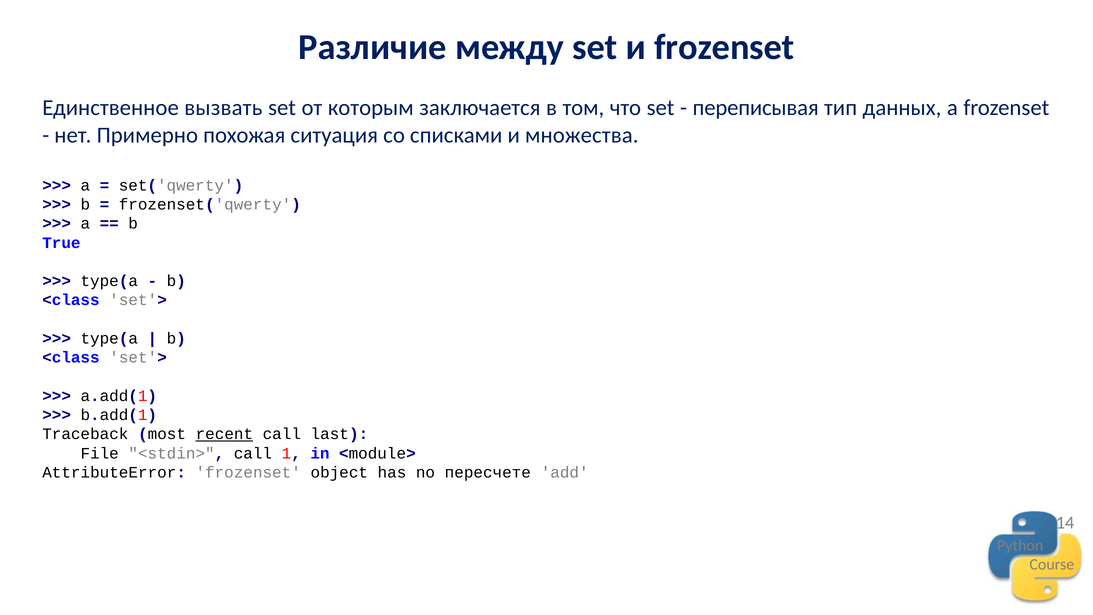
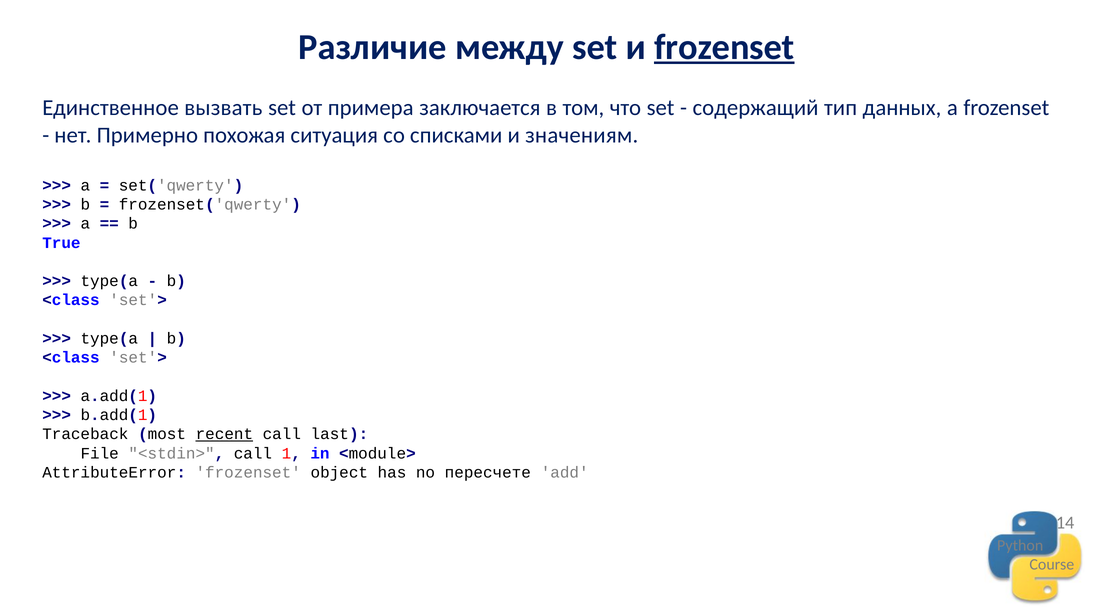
frozenset underline: none -> present (724, 47)
которым: которым -> примера (371, 108)
переписывая: переписывая -> содержащий (756, 108)
множества: множества -> значениям (582, 135)
